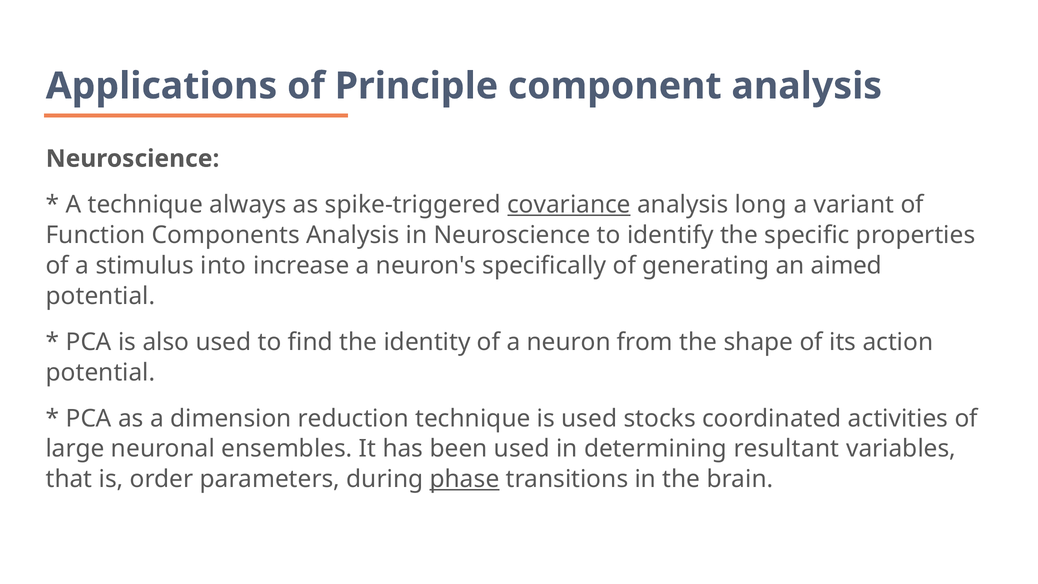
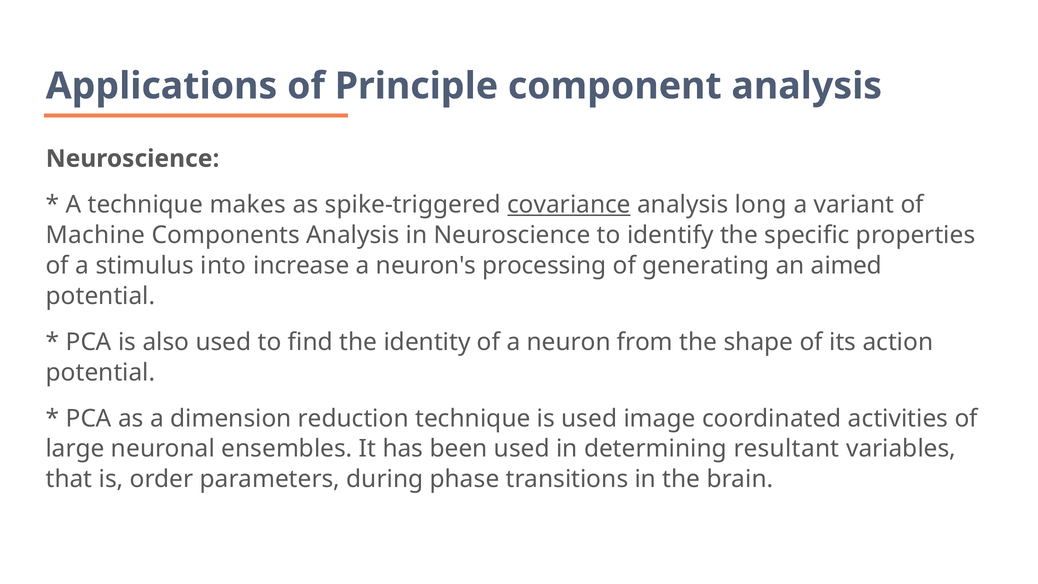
always: always -> makes (248, 205)
Function: Function -> Machine (96, 235)
specifically: specifically -> processing (544, 266)
stocks: stocks -> image (660, 418)
phase underline: present -> none (465, 479)
